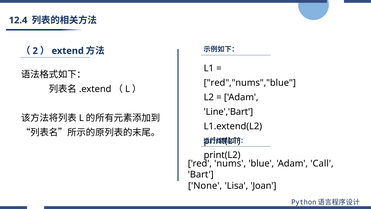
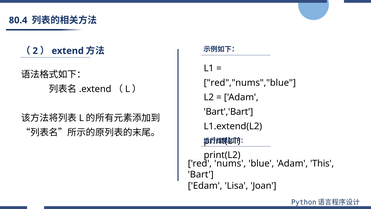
12.4: 12.4 -> 80.4 (18, 20)
Line','Bart: Line','Bart -> Bart','Bart (228, 112)
Call: Call -> This (322, 163)
None: None -> Edam (205, 186)
